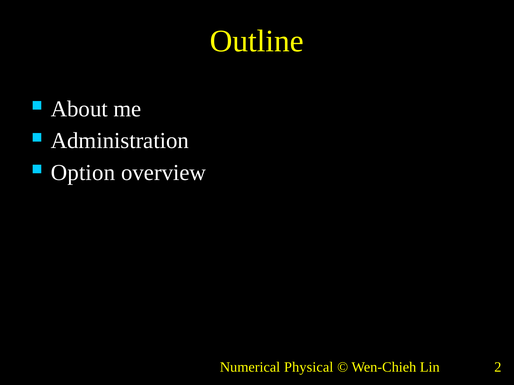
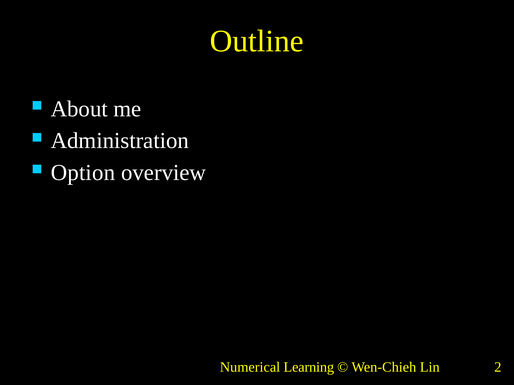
Physical: Physical -> Learning (309, 368)
